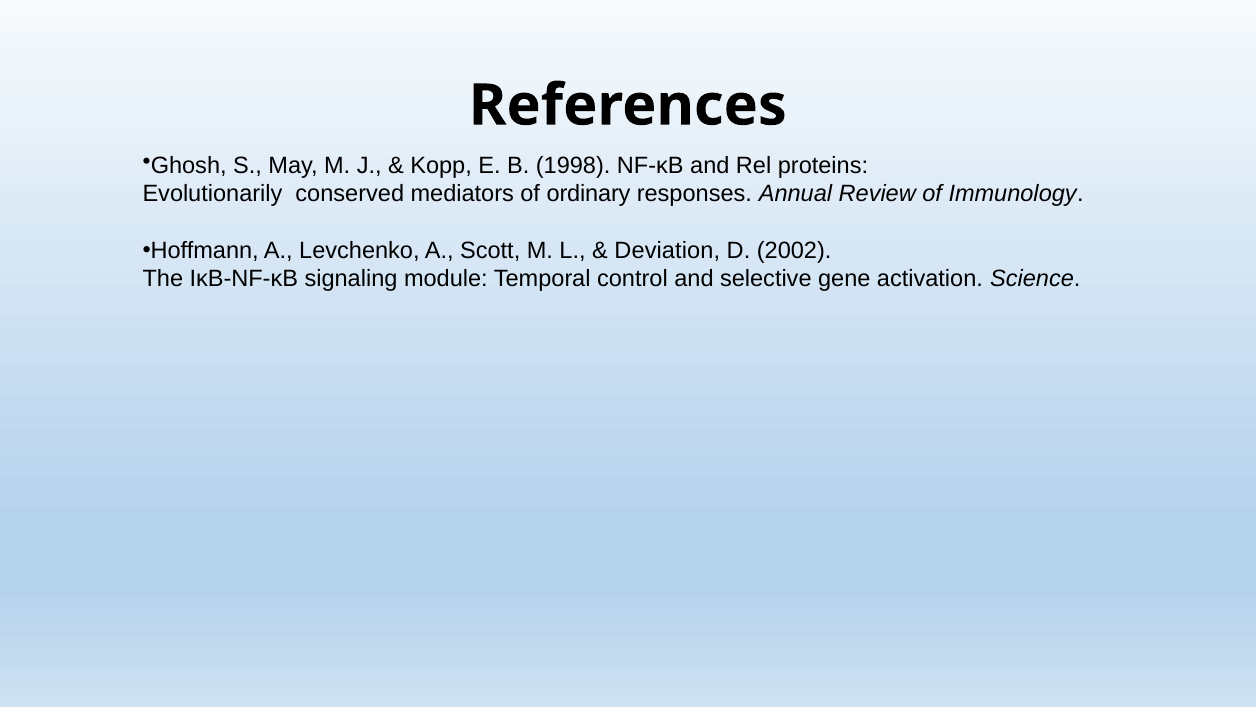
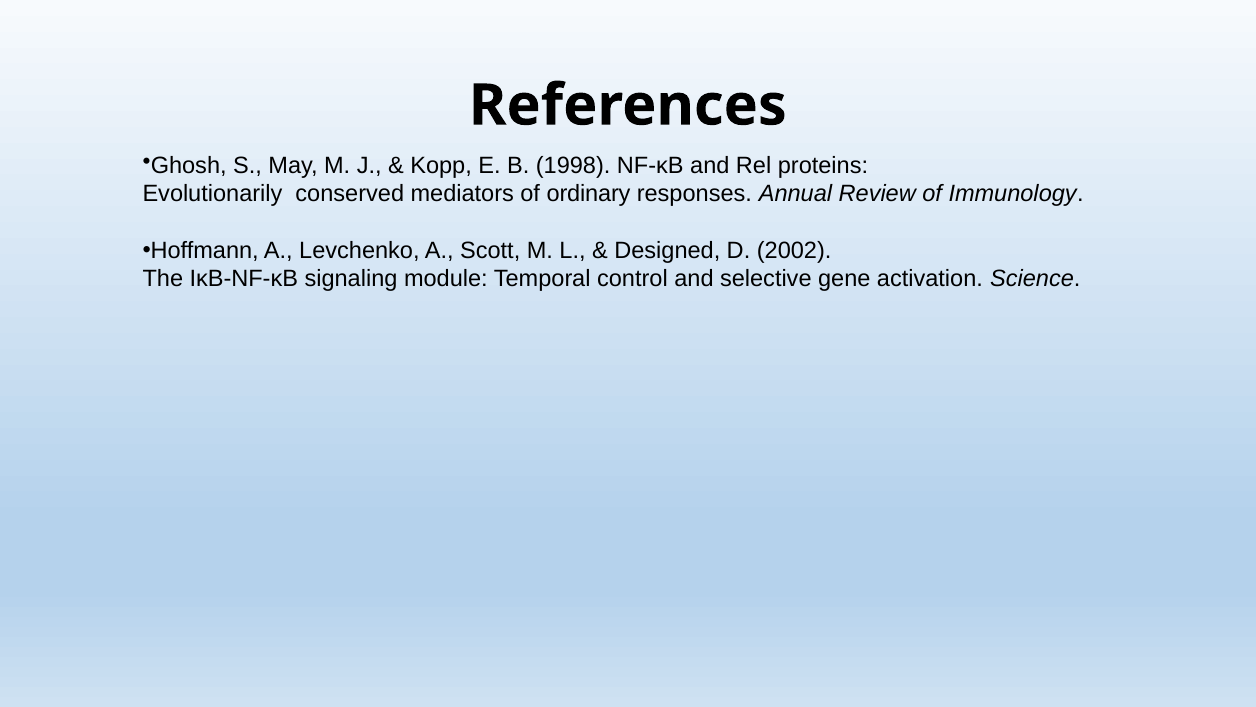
Deviation: Deviation -> Designed (667, 250)
